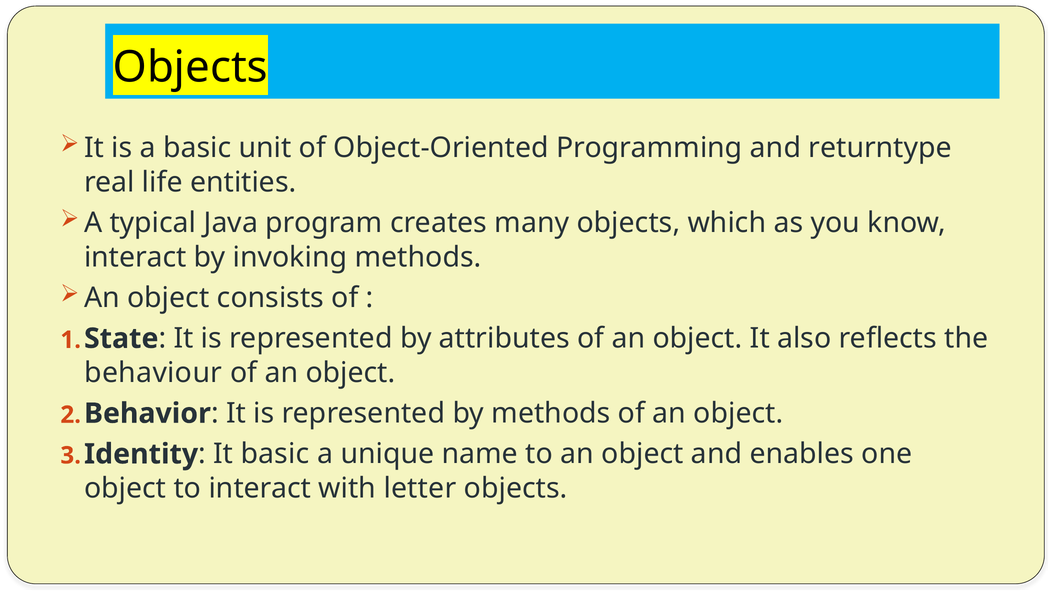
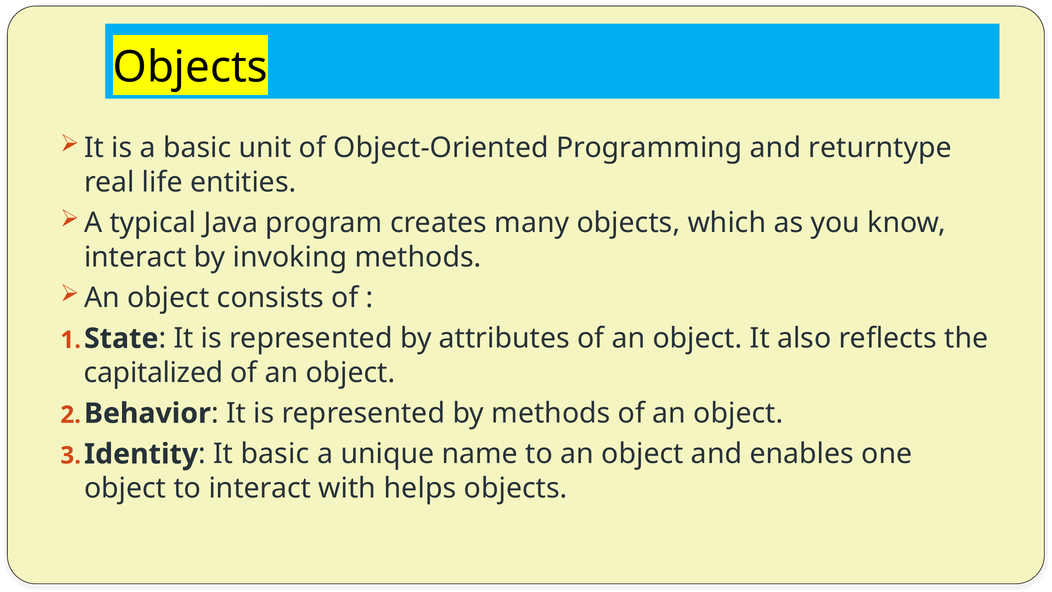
behaviour: behaviour -> capitalized (154, 373)
letter: letter -> helps (420, 488)
